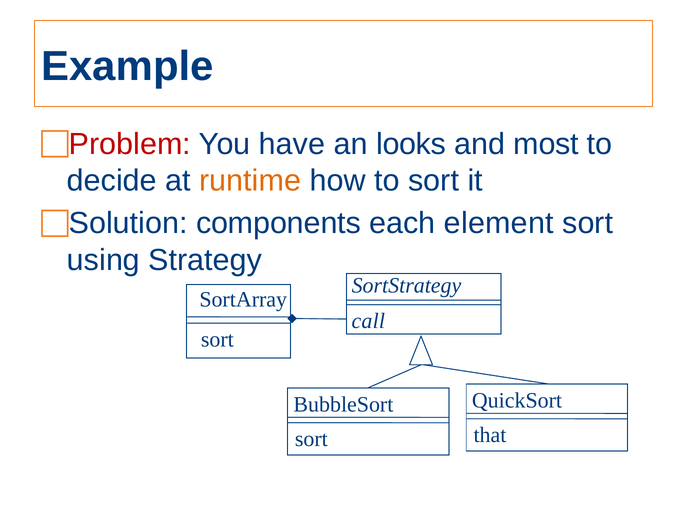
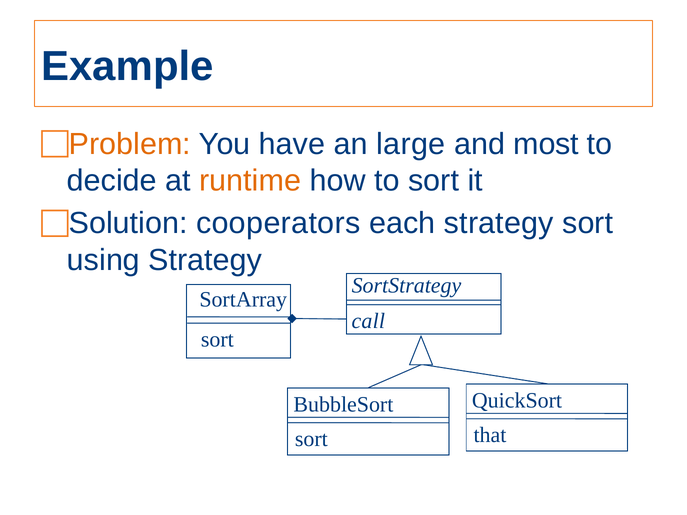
Problem colour: red -> orange (130, 144)
looks: looks -> large (411, 144)
components: components -> cooperators (278, 224)
each element: element -> strategy (499, 224)
